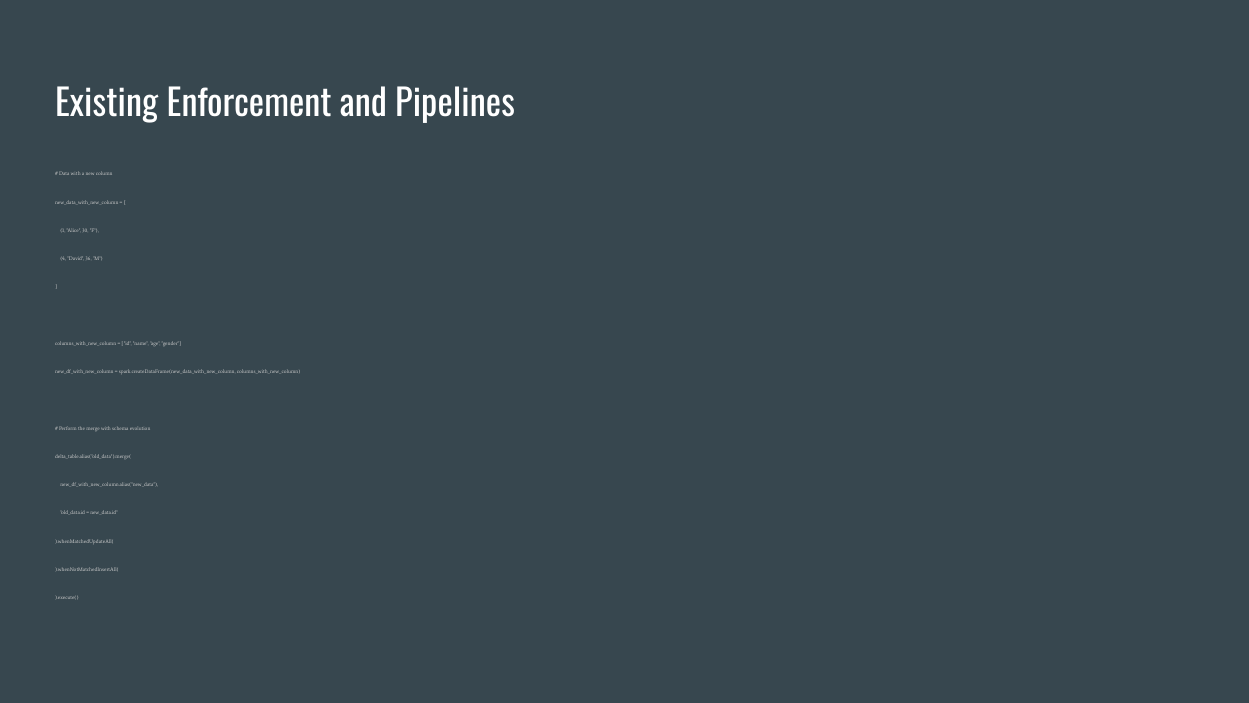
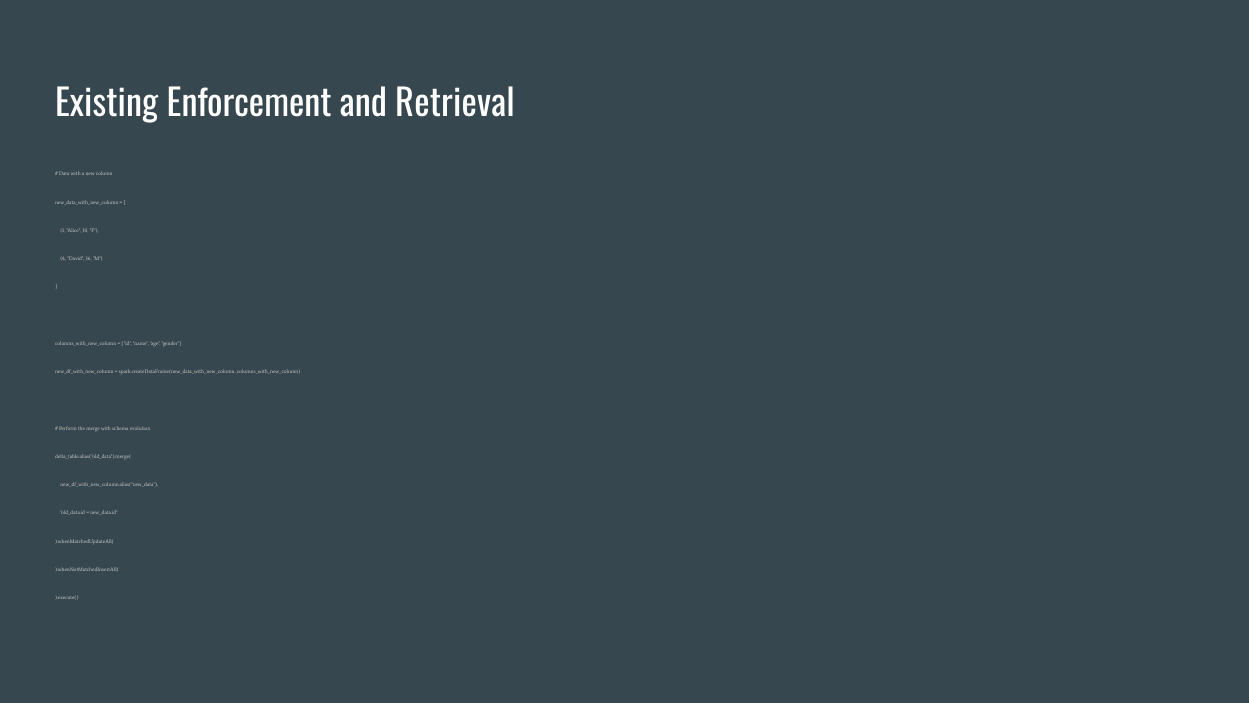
Pipelines: Pipelines -> Retrieval (455, 105)
